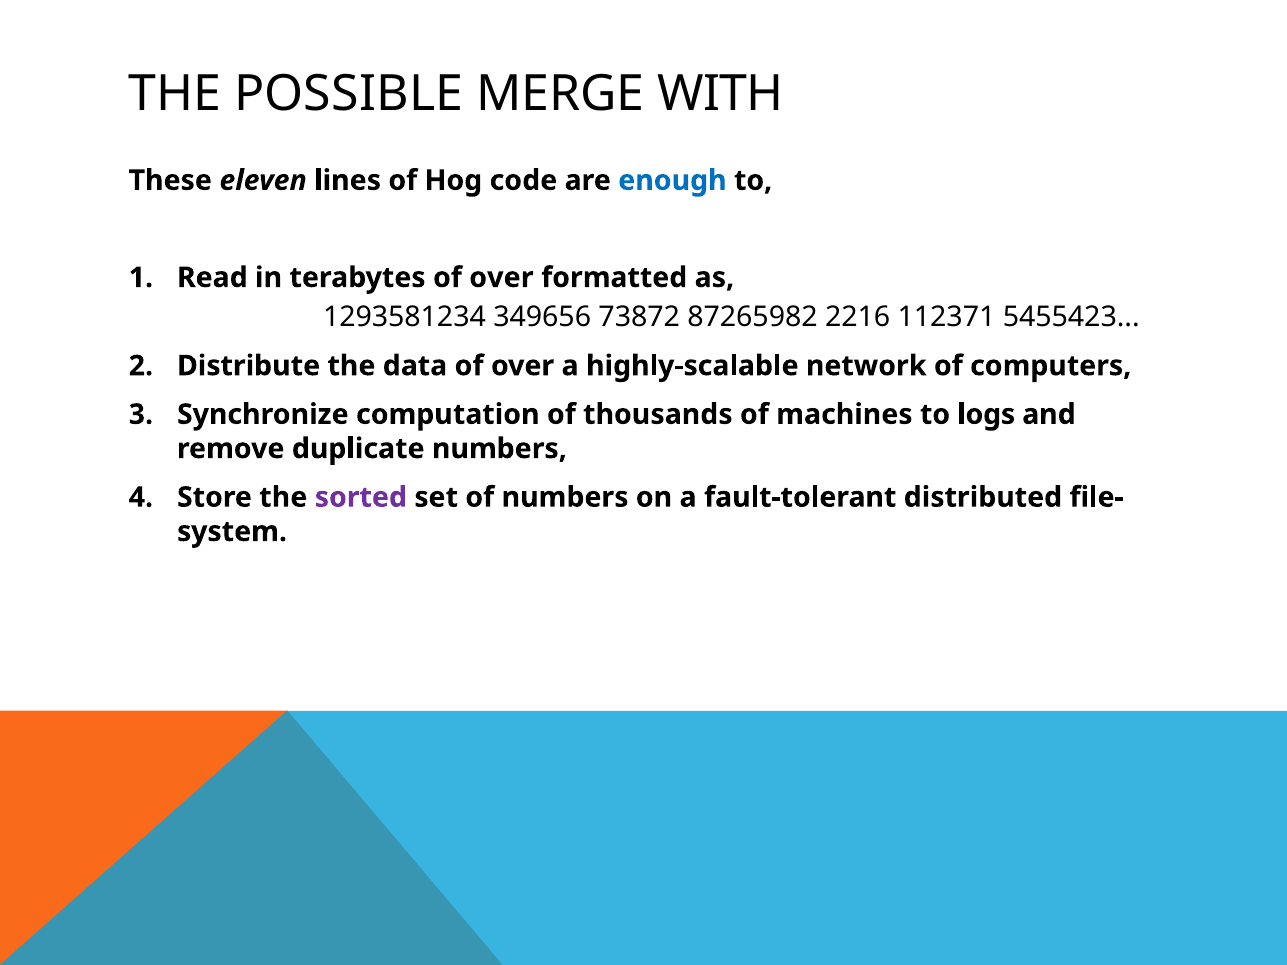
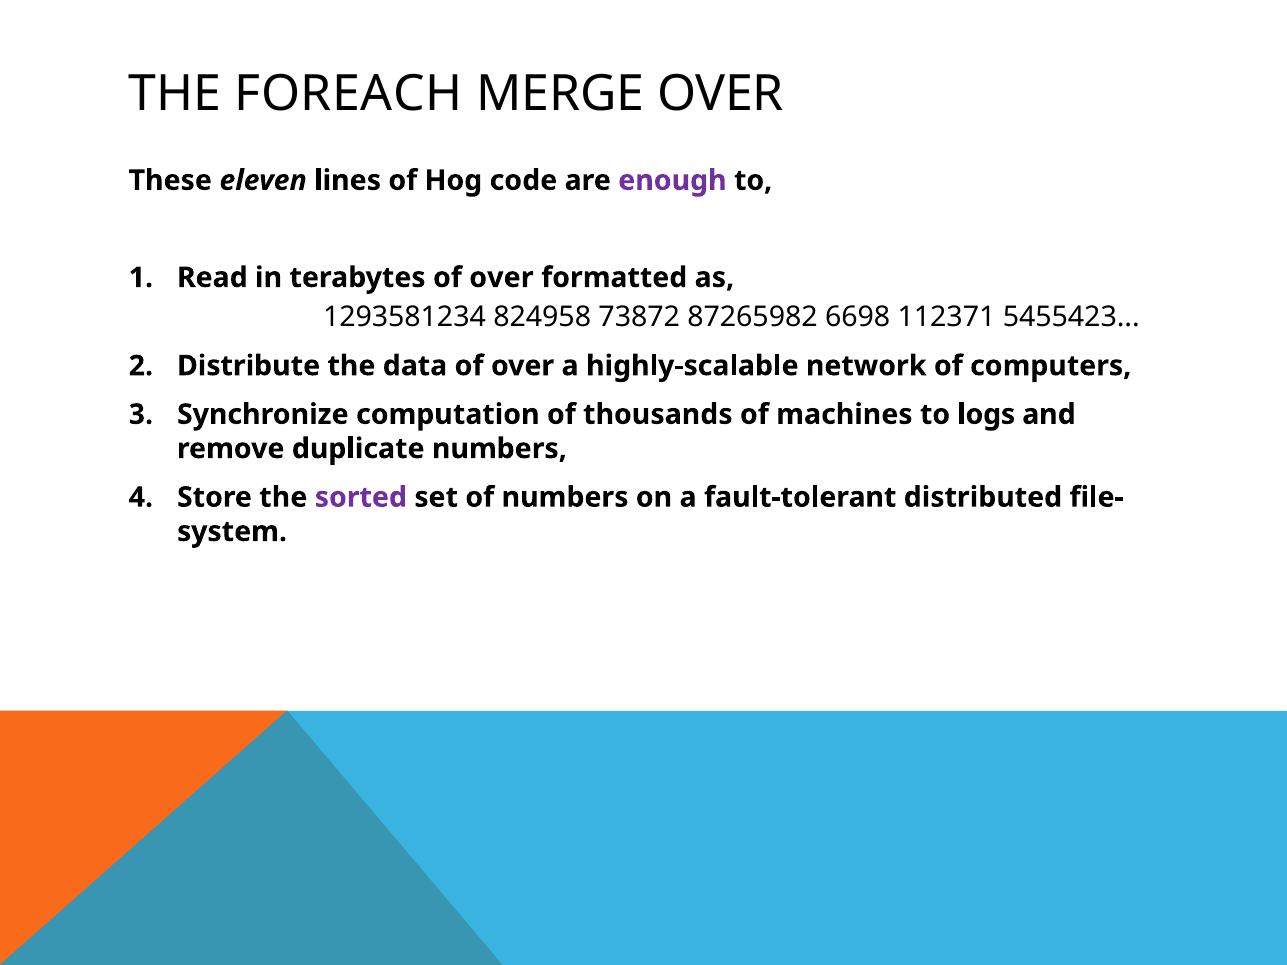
POSSIBLE: POSSIBLE -> FOREACH (349, 94)
MERGE WITH: WITH -> OVER (721, 94)
enough colour: blue -> purple (672, 180)
349656: 349656 -> 824958 (542, 317)
2216: 2216 -> 6698 (858, 317)
